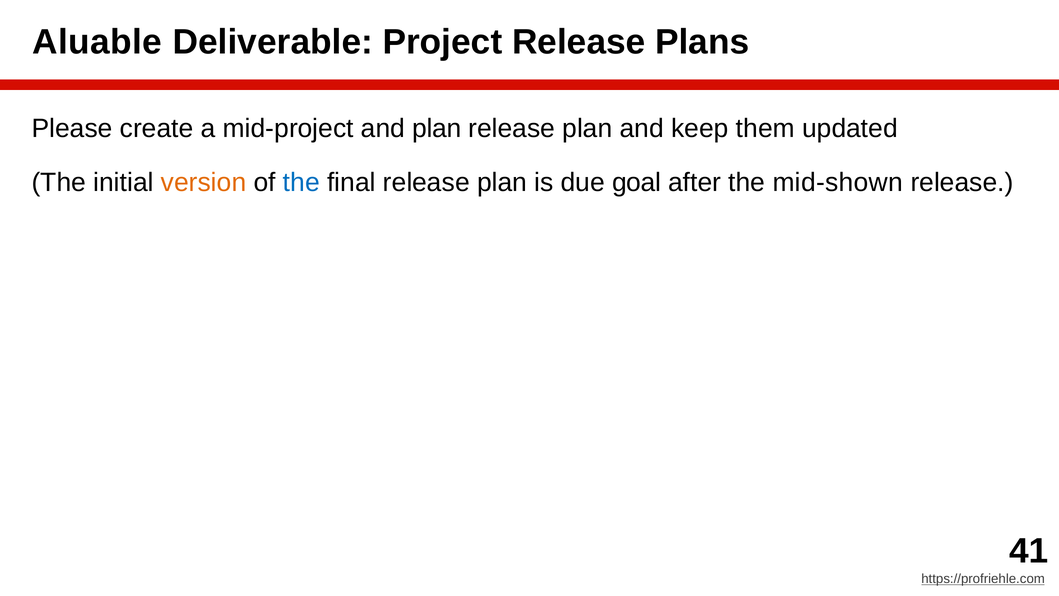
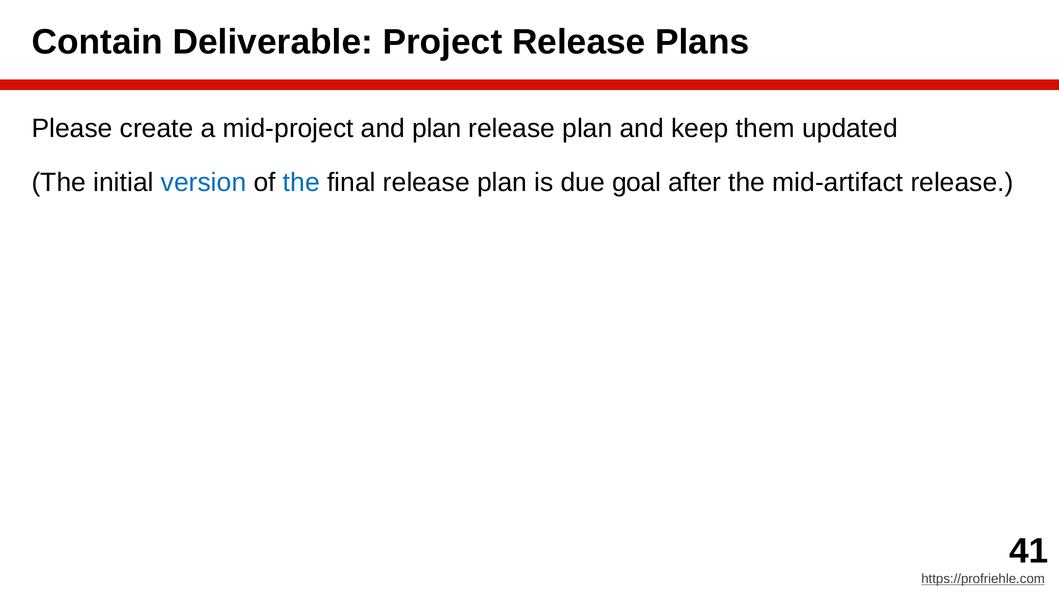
Aluable: Aluable -> Contain (97, 42)
version colour: orange -> blue (204, 183)
mid-shown: mid-shown -> mid-artifact (838, 183)
